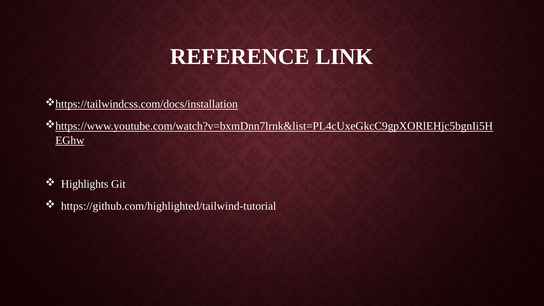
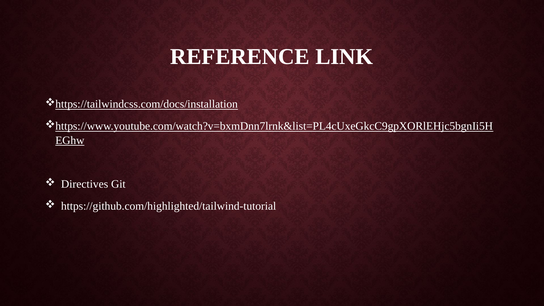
Highlights: Highlights -> Directives (85, 184)
